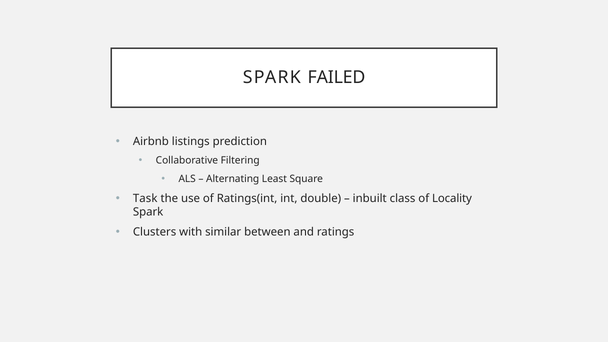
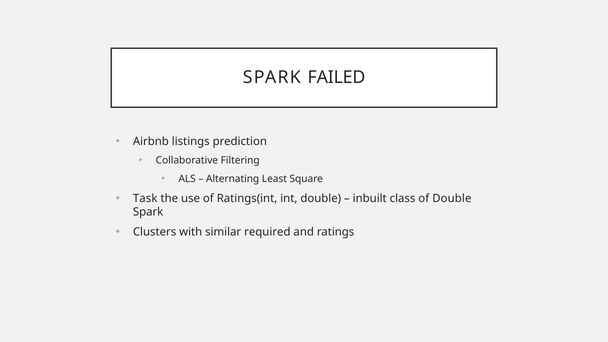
of Locality: Locality -> Double (452, 198)
between: between -> required (267, 232)
